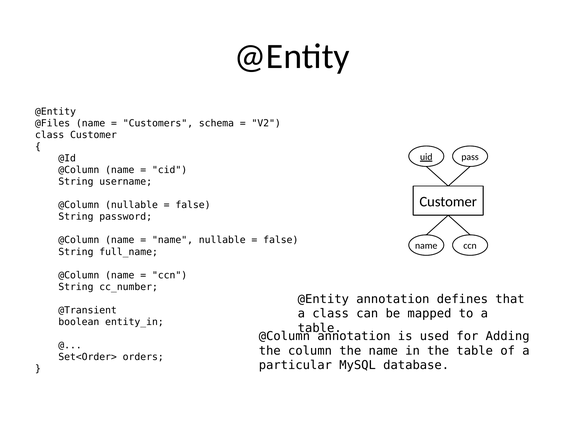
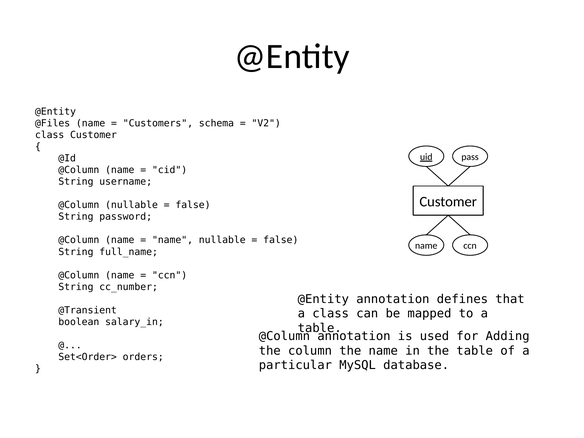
entity_in: entity_in -> salary_in (134, 322)
